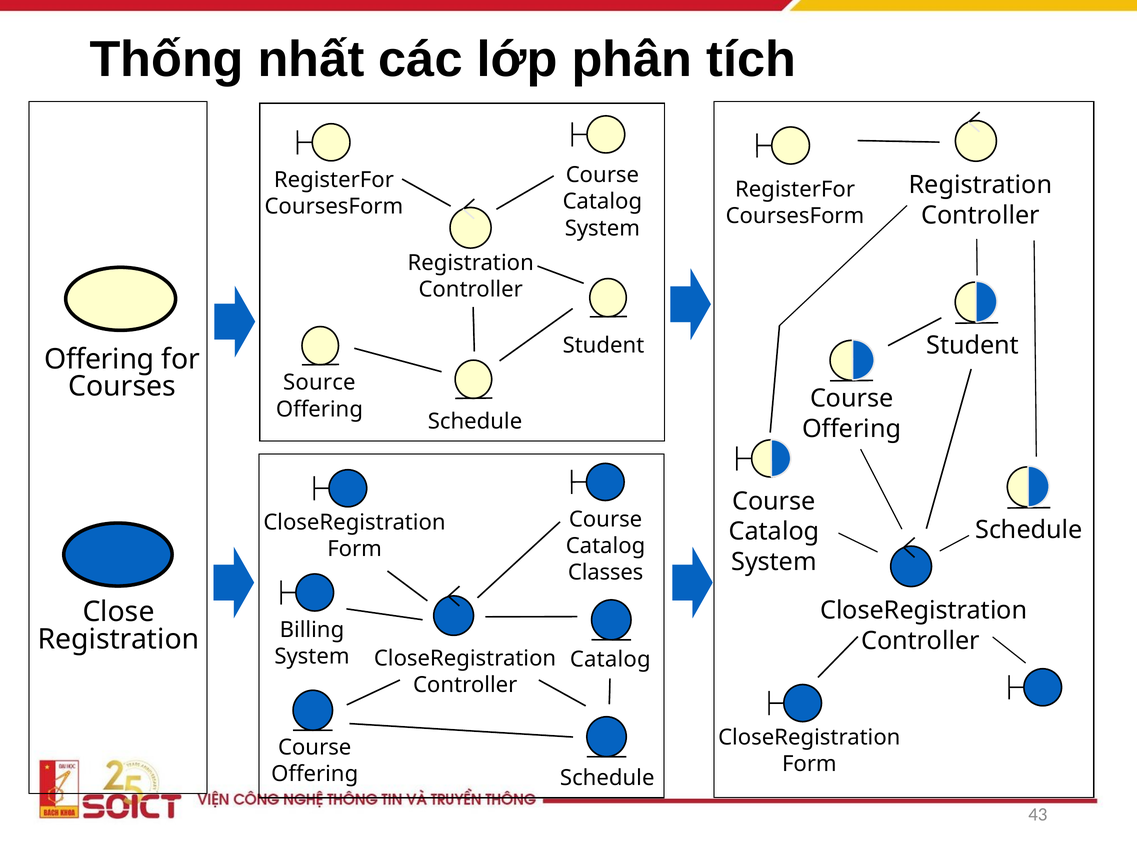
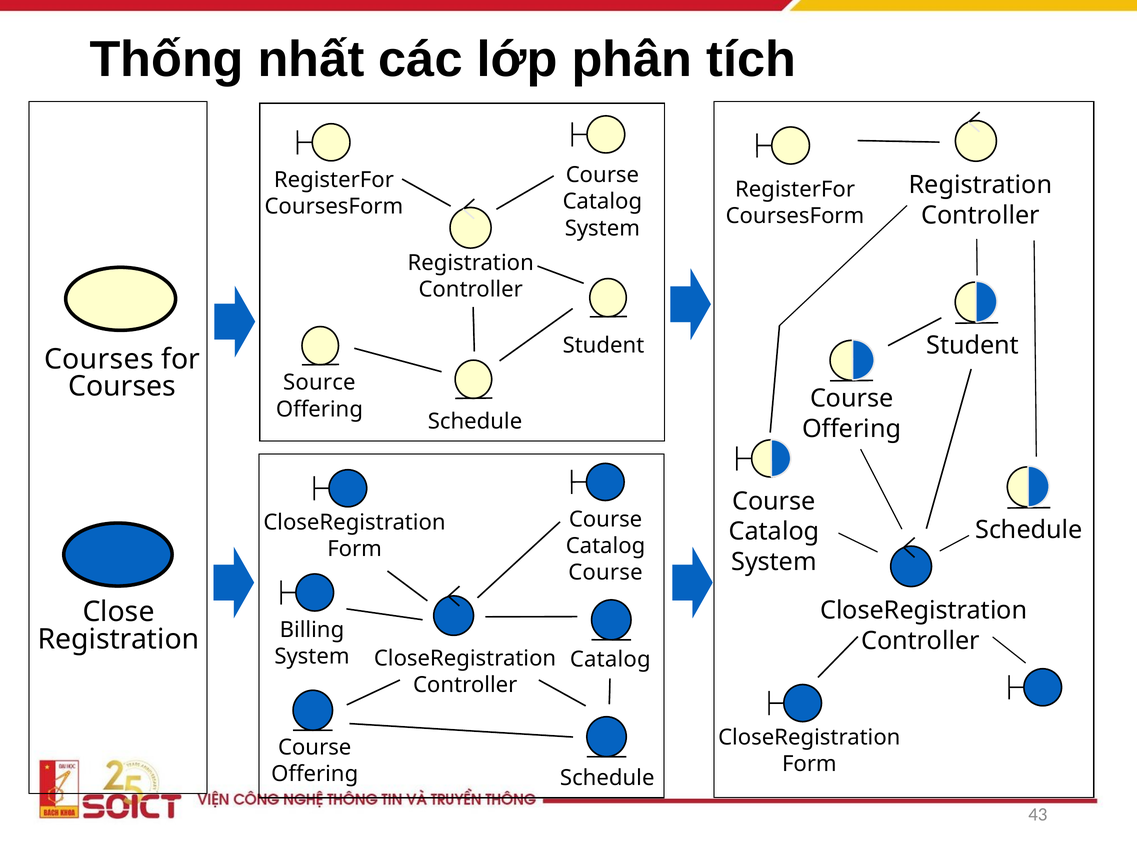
Offering: Offering -> Courses (99, 359)
Classes: Classes -> Course (605, 572)
